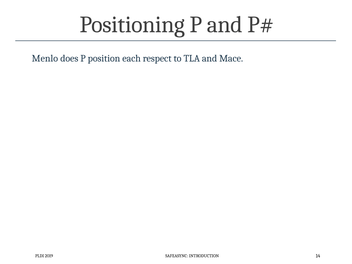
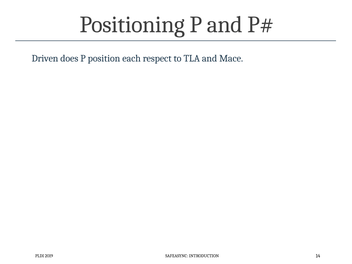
Menlo: Menlo -> Driven (45, 58)
